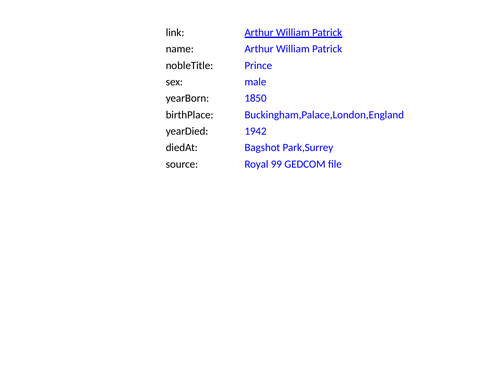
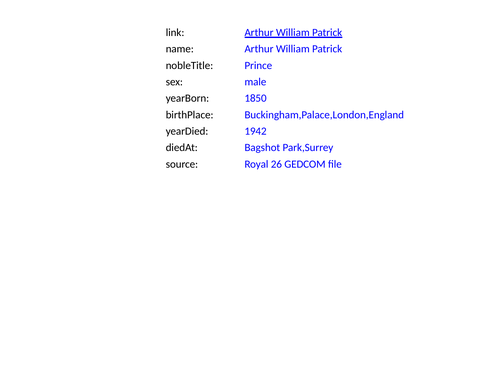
99: 99 -> 26 (276, 164)
